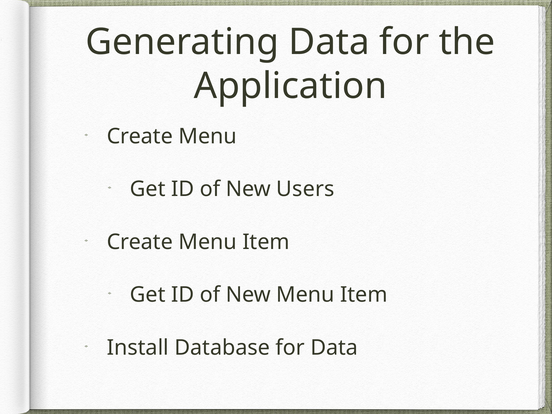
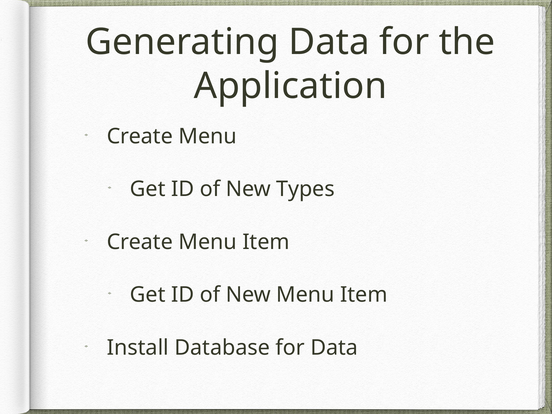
Users: Users -> Types (305, 189)
